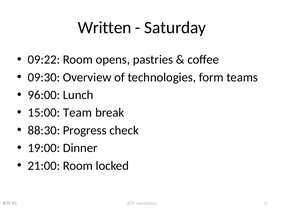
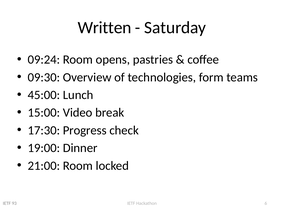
09:22: 09:22 -> 09:24 (44, 60)
96:00: 96:00 -> 45:00 (44, 95)
Team: Team -> Video (78, 113)
88:30: 88:30 -> 17:30 (44, 130)
